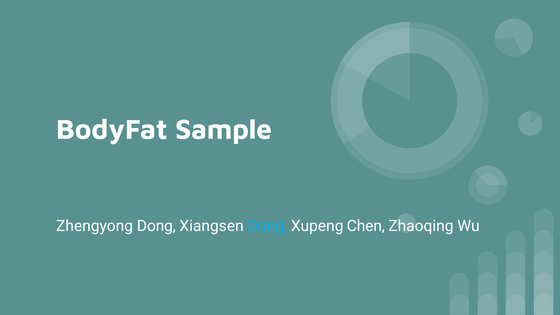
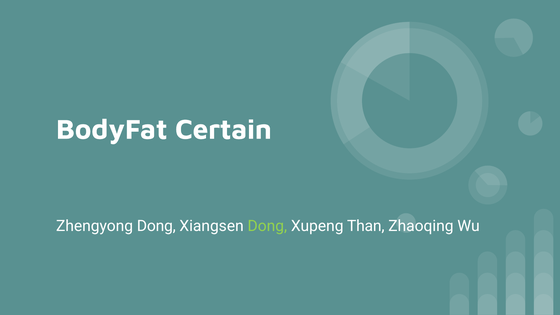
Sample: Sample -> Certain (224, 130)
Dong colour: light blue -> light green (267, 226)
Chen: Chen -> Than (366, 226)
